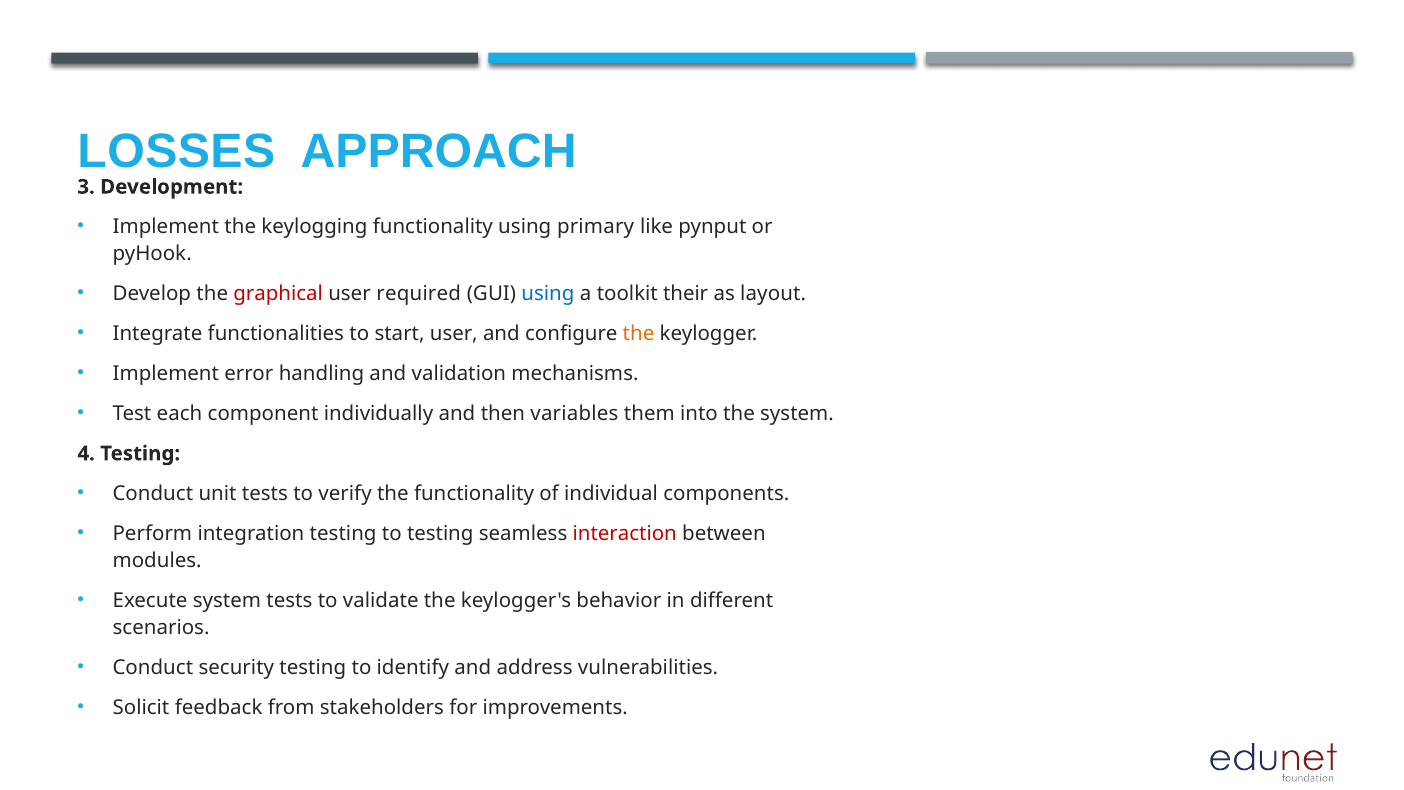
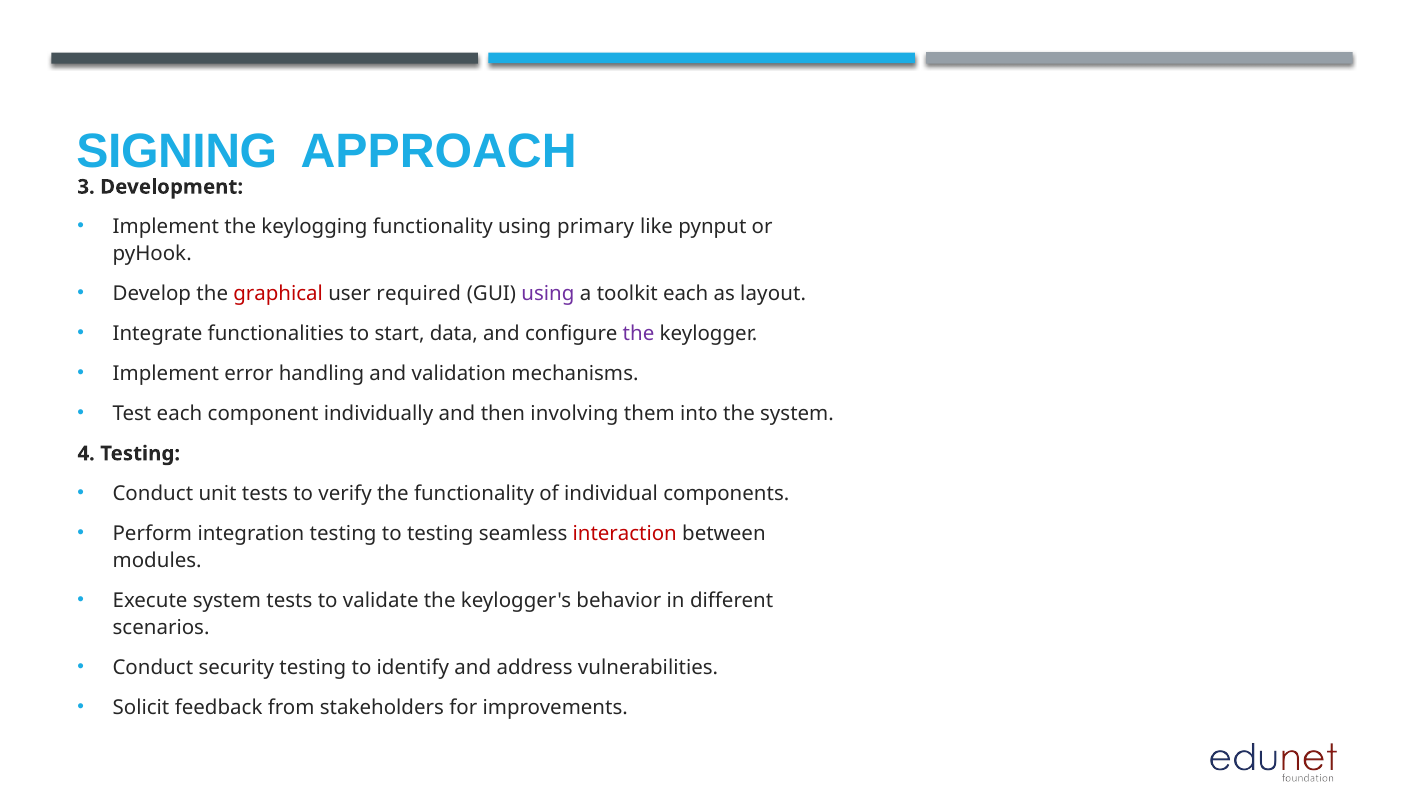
LOSSES: LOSSES -> SIGNING (177, 152)
using colour: blue -> purple (548, 294)
toolkit their: their -> each (686, 294)
start user: user -> data (454, 334)
the colour: orange -> purple (638, 334)
variables: variables -> involving (574, 413)
